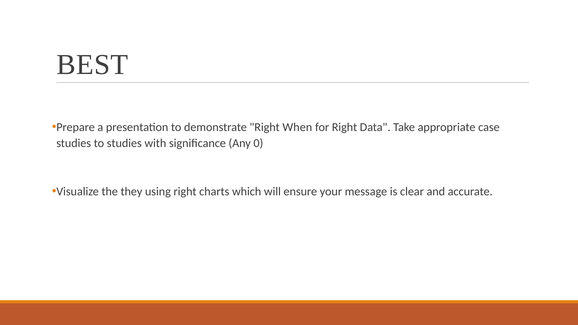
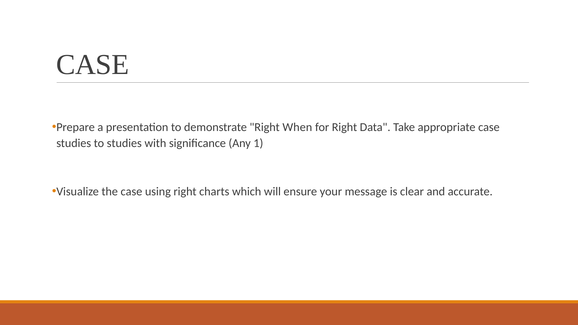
BEST: BEST -> CASE (93, 65)
0: 0 -> 1 (258, 143)
the they: they -> case (131, 192)
